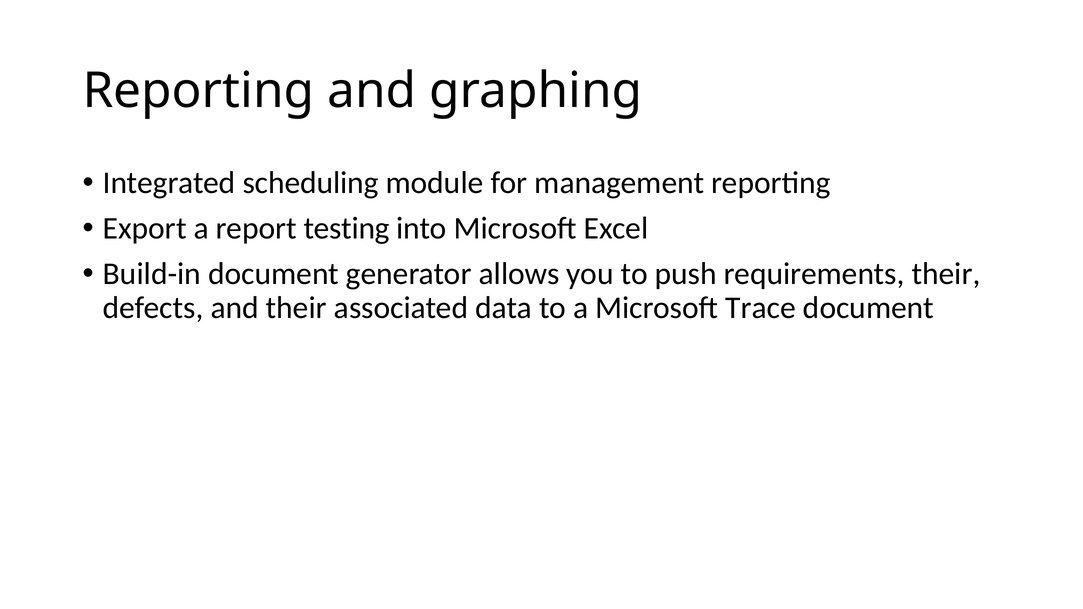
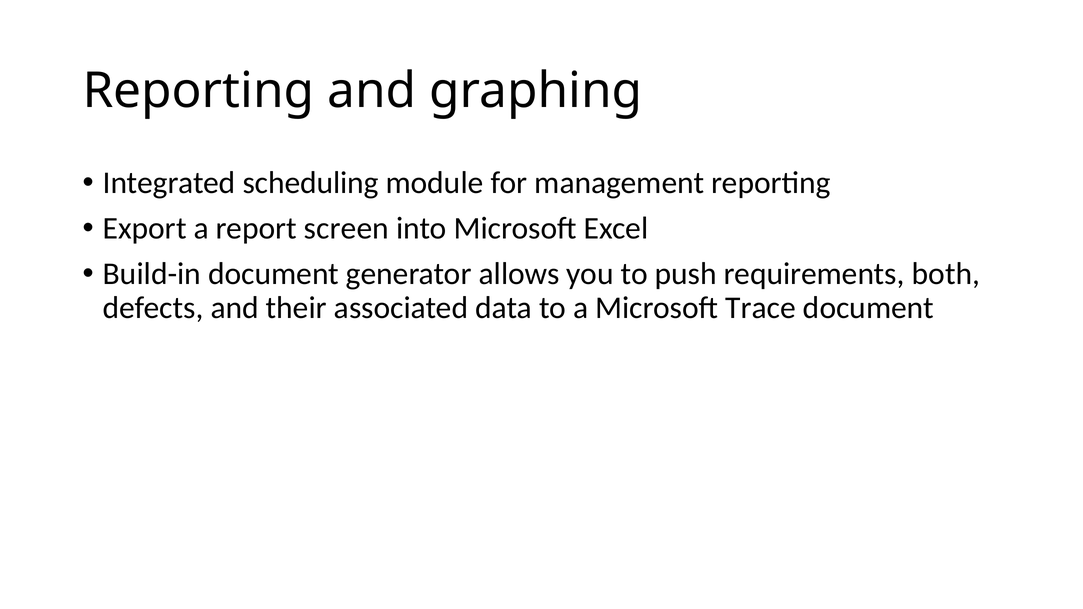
testing: testing -> screen (346, 229)
requirements their: their -> both (946, 274)
